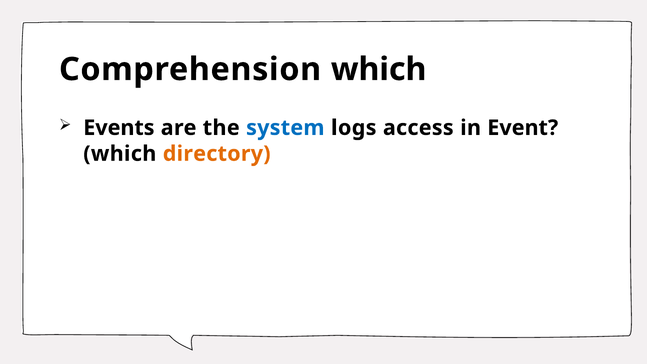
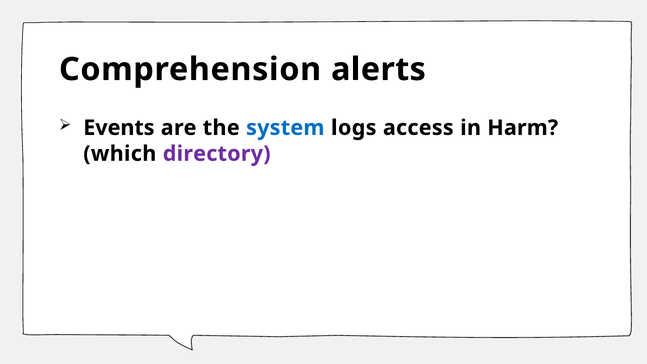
Comprehension which: which -> alerts (378, 69)
Event: Event -> Harm (523, 128)
directory colour: orange -> purple (217, 154)
